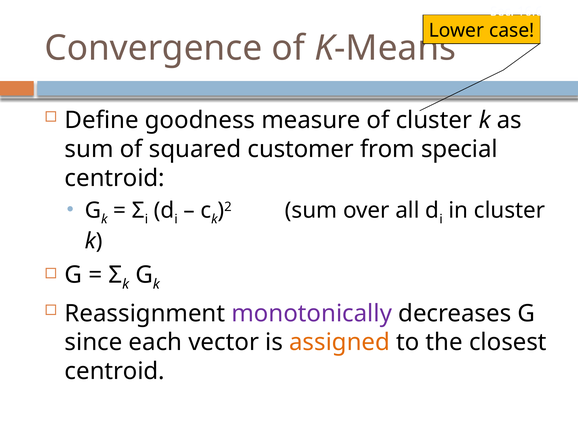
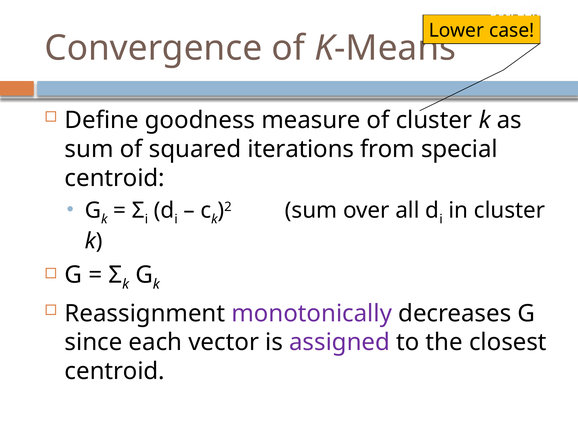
16.6: 16.6 -> 22.6 (530, 12)
customer: customer -> iterations (301, 149)
assigned colour: orange -> purple (340, 342)
